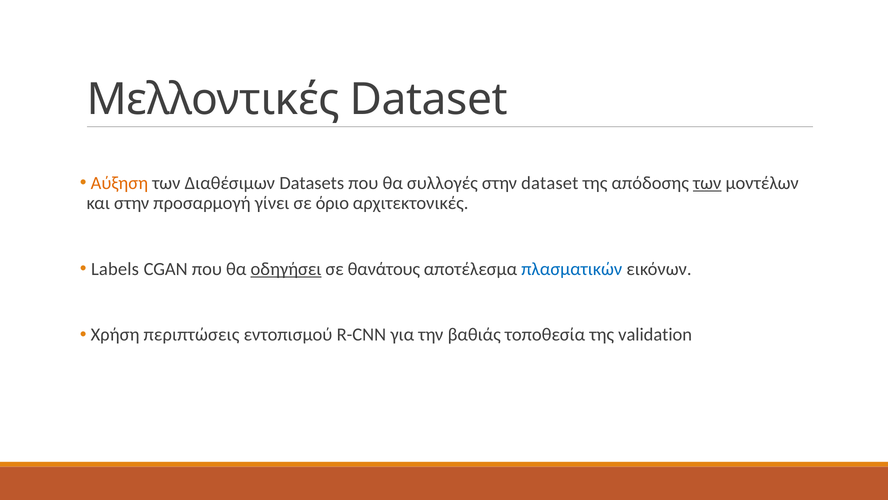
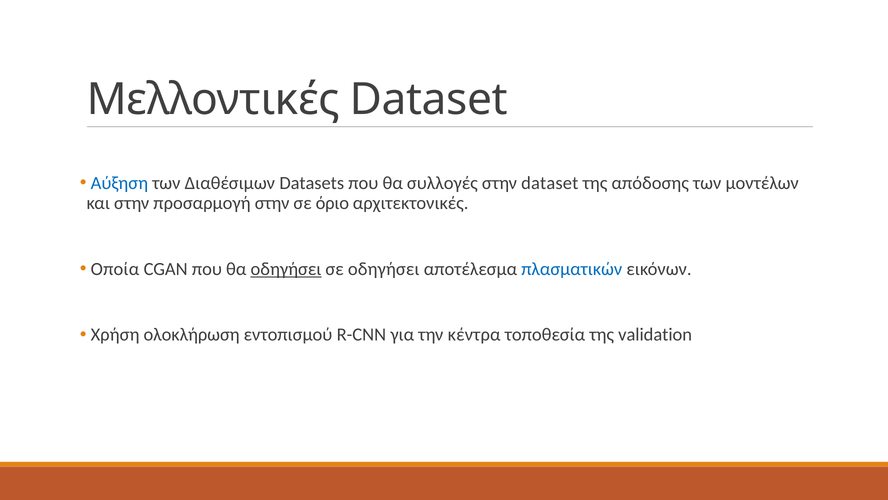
Αύξηση colour: orange -> blue (119, 183)
των underline: present -> none (707, 183)
προσαρμογή γίνει: γίνει -> στην (272, 203)
Labels: Labels -> Οποία (115, 269)
σε θανάτους: θανάτους -> οδηγήσει (384, 269)
περιπτώσεις: περιπτώσεις -> ολοκλήρωση (192, 335)
βαθιάς: βαθιάς -> κέντρα (474, 335)
